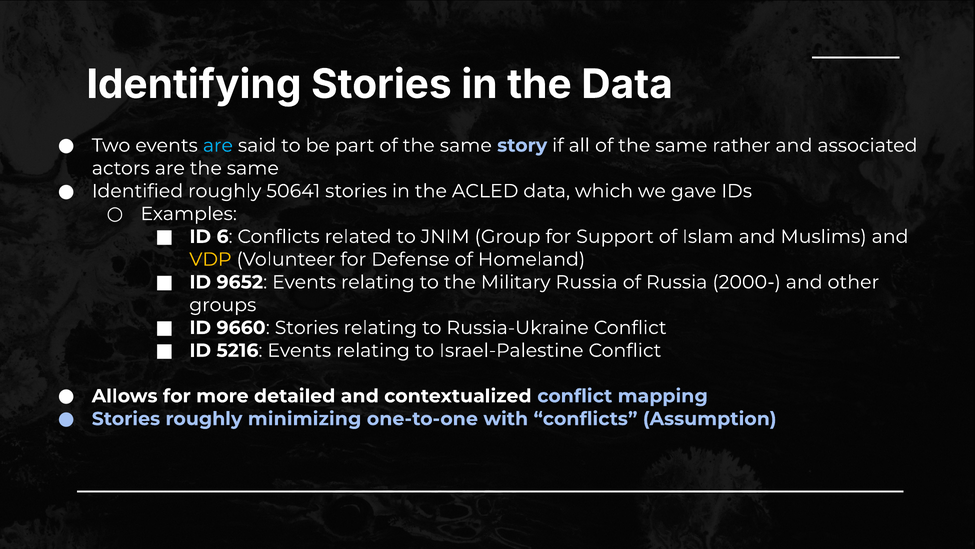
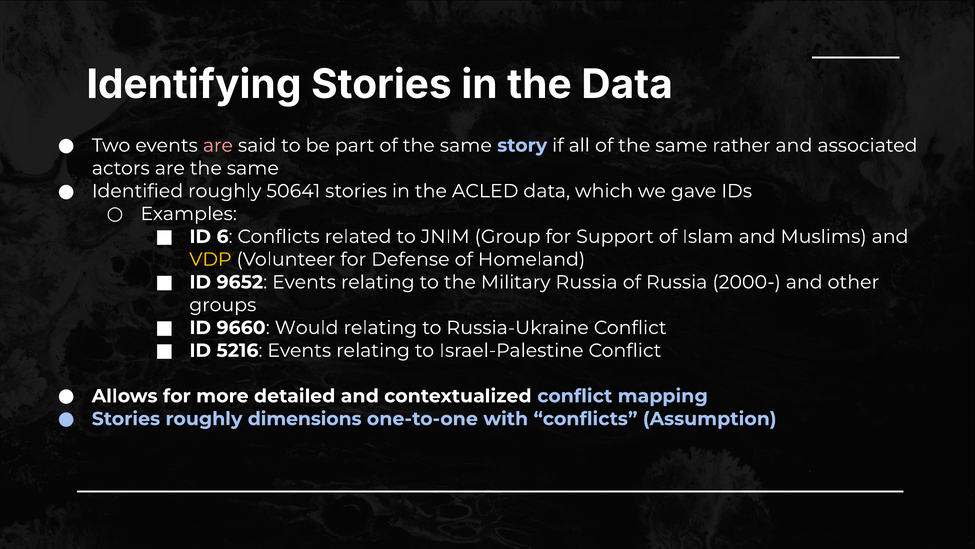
are colour: light blue -> pink (218, 145)
9660 Stories: Stories -> Would (307, 327)
minimizing: minimizing -> dimensions (305, 418)
